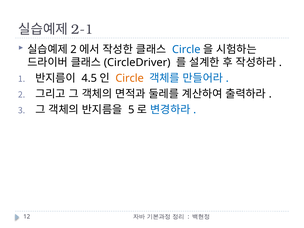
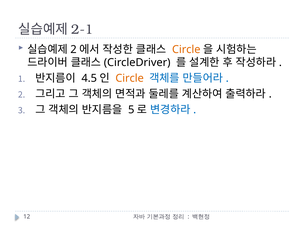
Circle colour: blue -> orange (186, 49)
